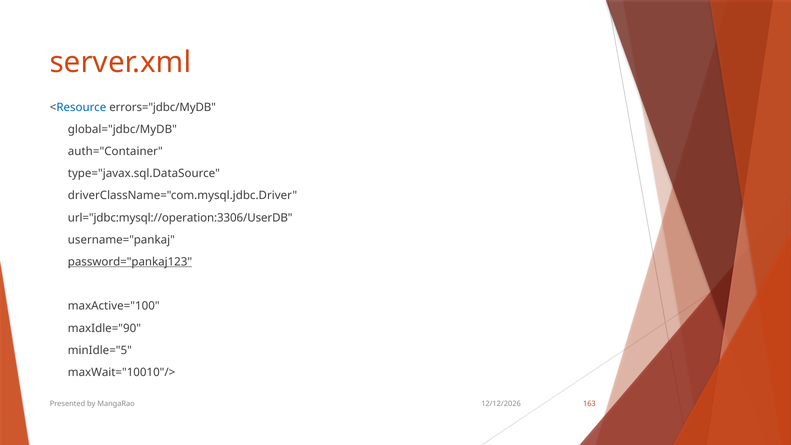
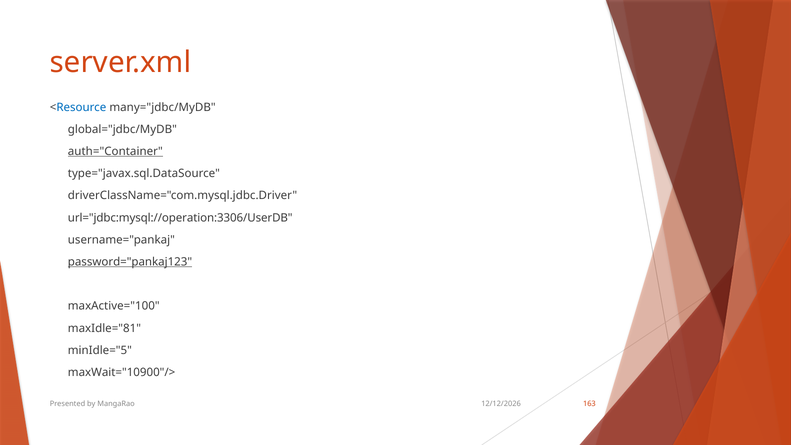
errors="jdbc/MyDB: errors="jdbc/MyDB -> many="jdbc/MyDB (163, 107)
auth="Container underline: none -> present (115, 151)
maxIdle="90: maxIdle="90 -> maxIdle="81 (104, 328)
maxWait="10010"/>: maxWait="10010"/> -> maxWait="10900"/> (122, 372)
